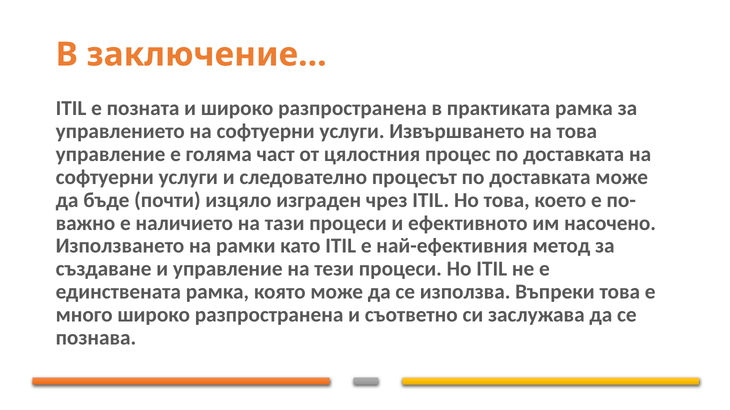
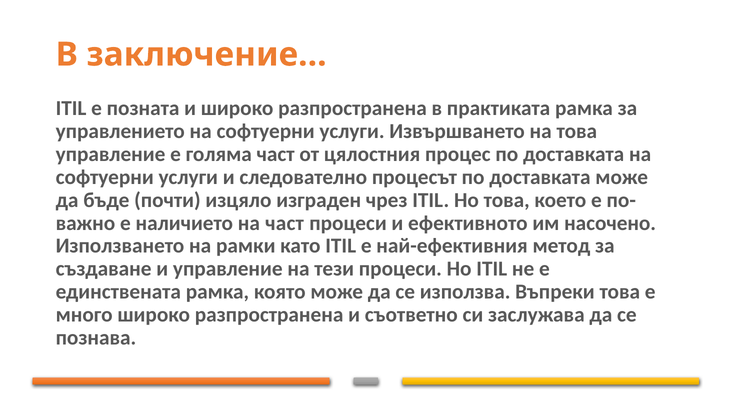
на тази: тази -> част (285, 223)
